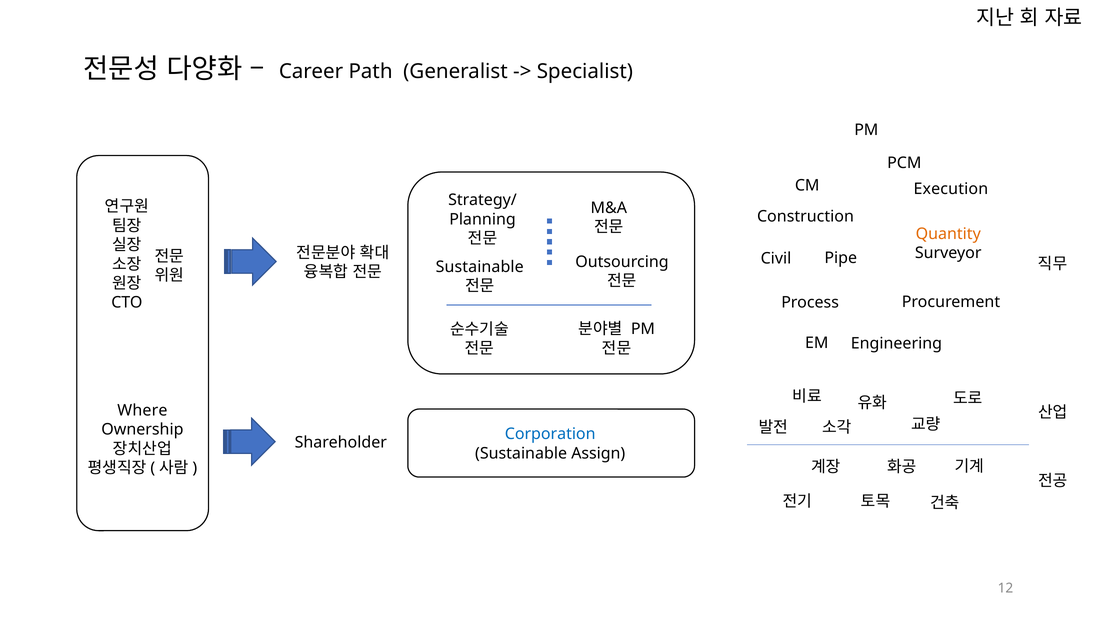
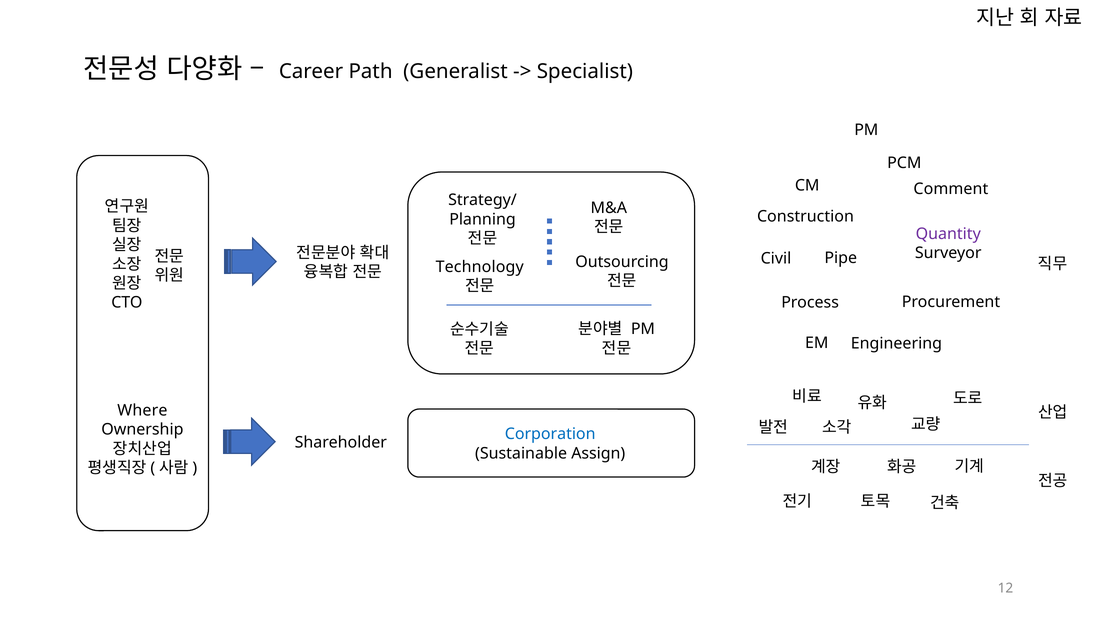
Execution: Execution -> Comment (951, 189)
Quantity colour: orange -> purple (948, 234)
Sustainable: Sustainable -> Technology (480, 267)
